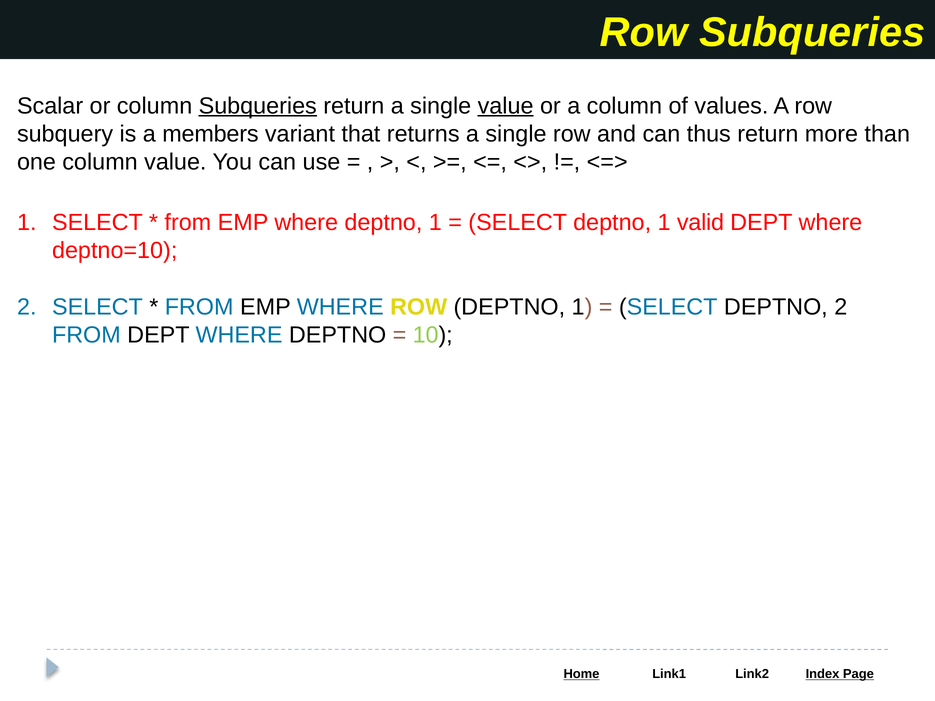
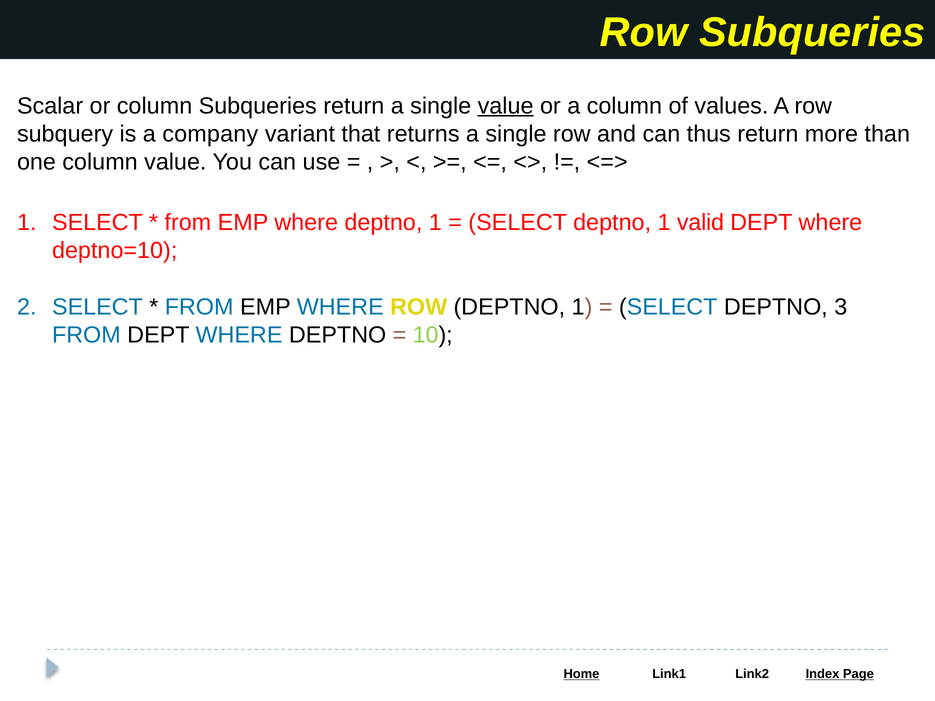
Subqueries underline: present -> none (258, 106)
members: members -> company (210, 134)
DEPTNO 2: 2 -> 3 (841, 307)
